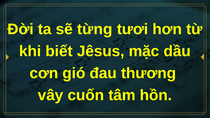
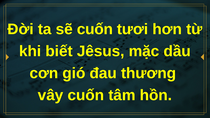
sẽ từng: từng -> cuốn (95, 29)
